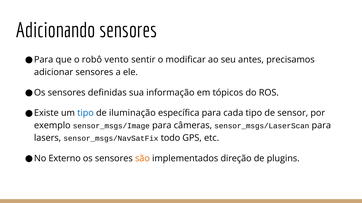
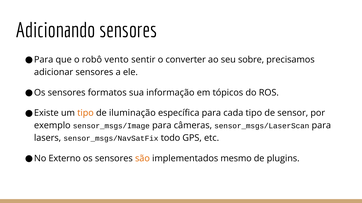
modificar: modificar -> converter (186, 60)
antes: antes -> sobre (251, 60)
definidas: definidas -> formatos (107, 93)
tipo colour: blue -> orange (86, 113)
direção: direção -> mesmo (236, 159)
